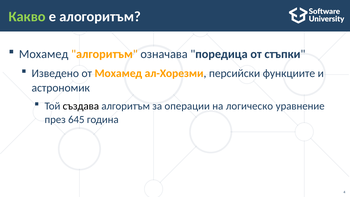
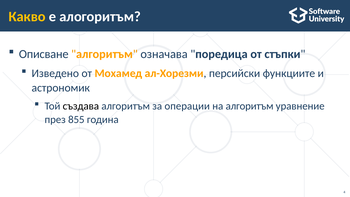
Какво colour: light green -> yellow (27, 17)
Мохамед: Мохамед -> Описване (44, 54)
на логическо: логическо -> алгоритъм (250, 106)
645: 645 -> 855 (76, 120)
